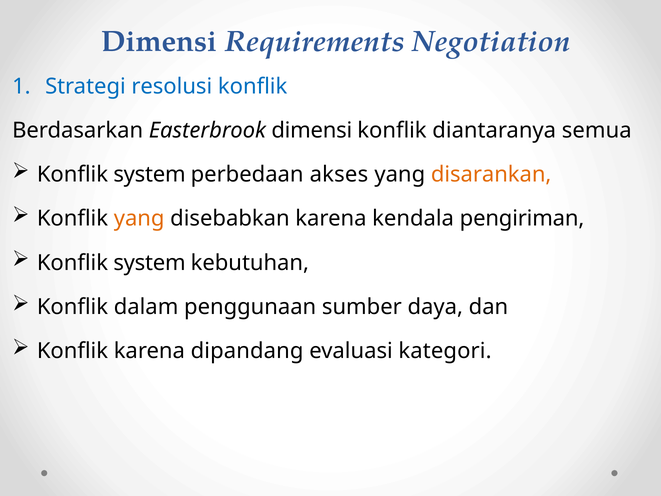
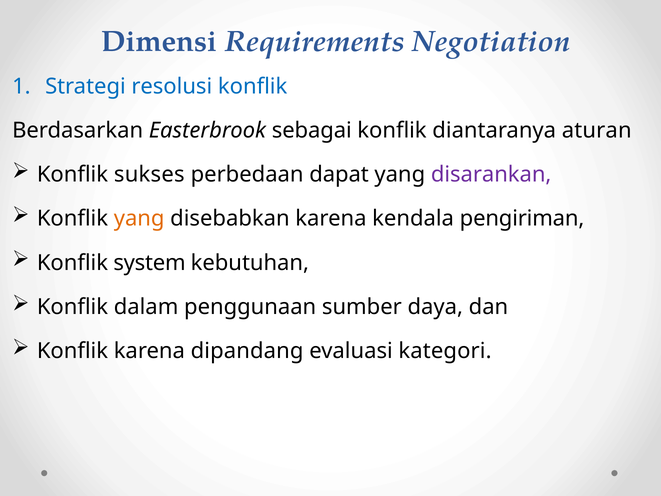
Easterbrook dimensi: dimensi -> sebagai (312, 130)
semua: semua -> aturan (597, 130)
system: system -> sukses (149, 175)
akses: akses -> dapat (339, 175)
disarankan colour: orange -> purple (491, 175)
